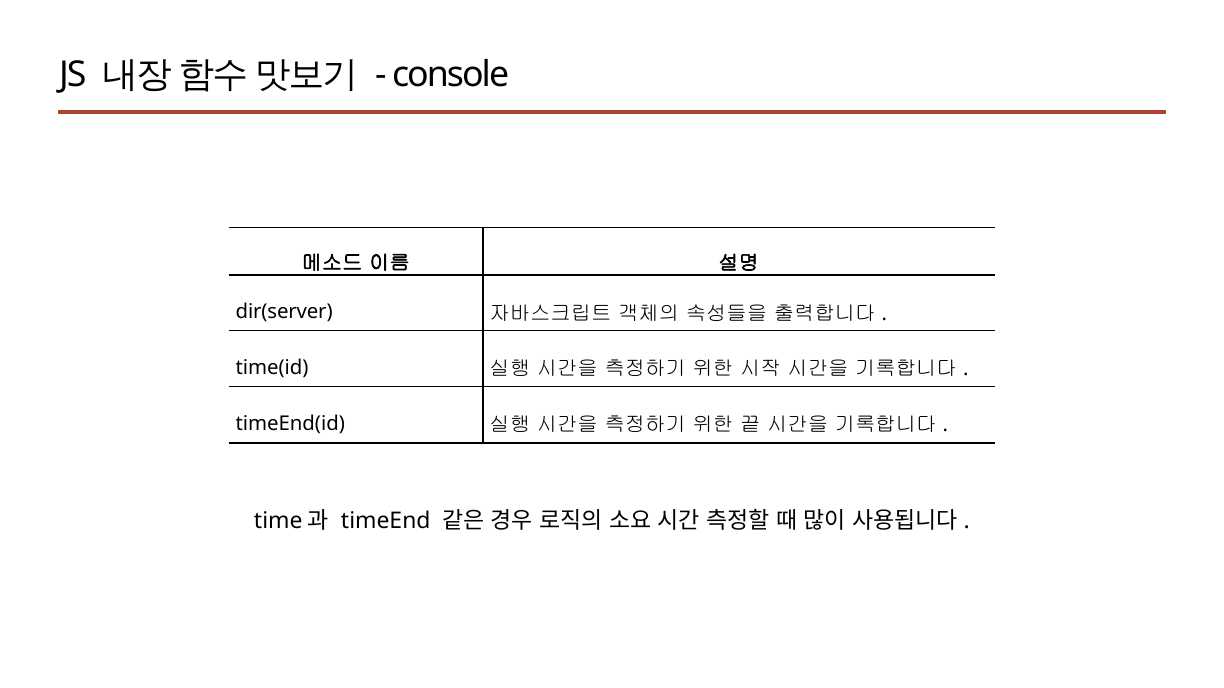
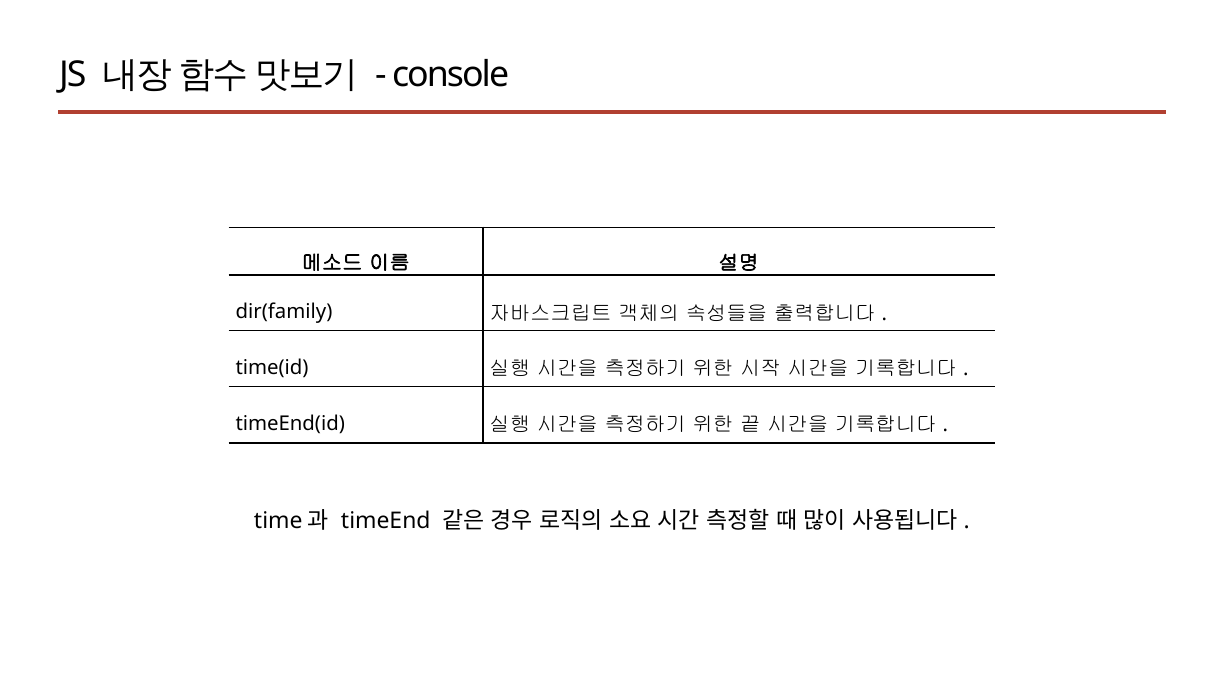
dir(server: dir(server -> dir(family (284, 312)
